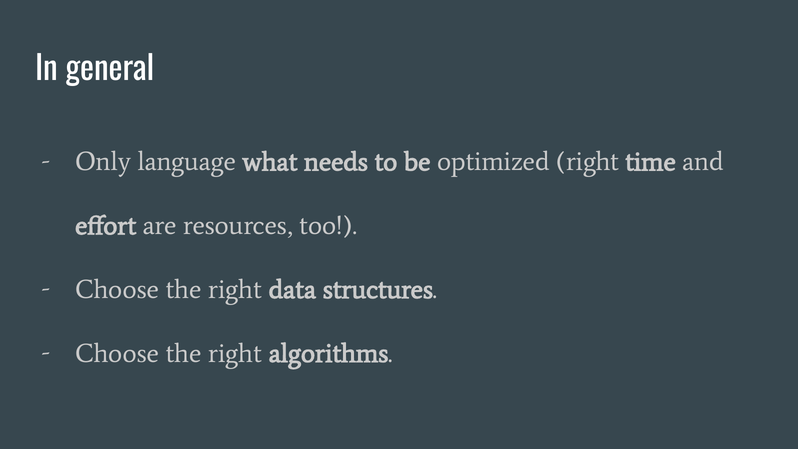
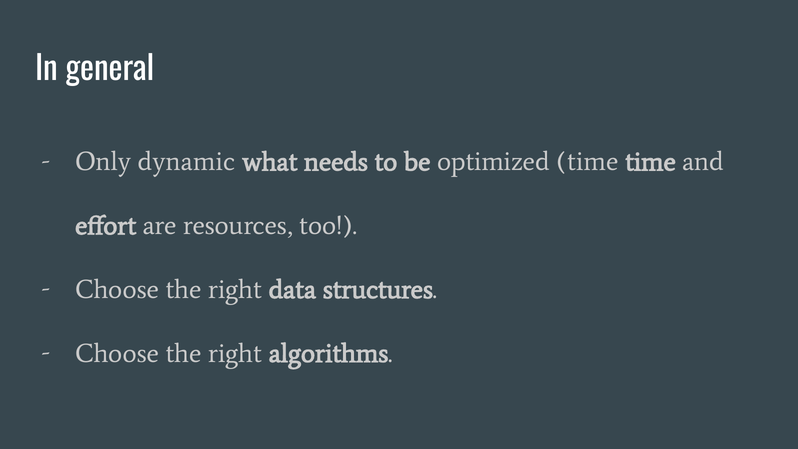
language: language -> dynamic (186, 162)
optimized right: right -> time (587, 162)
